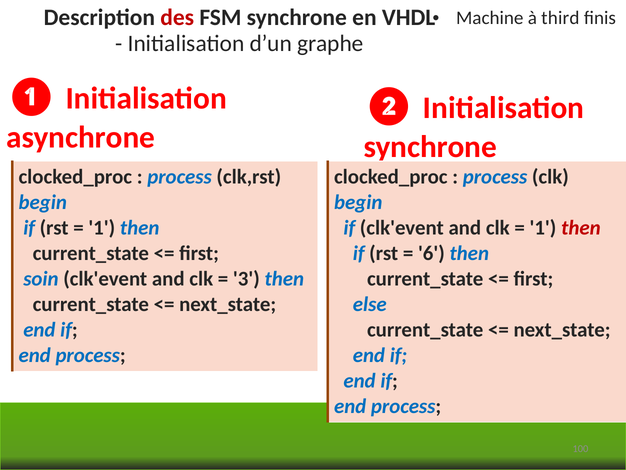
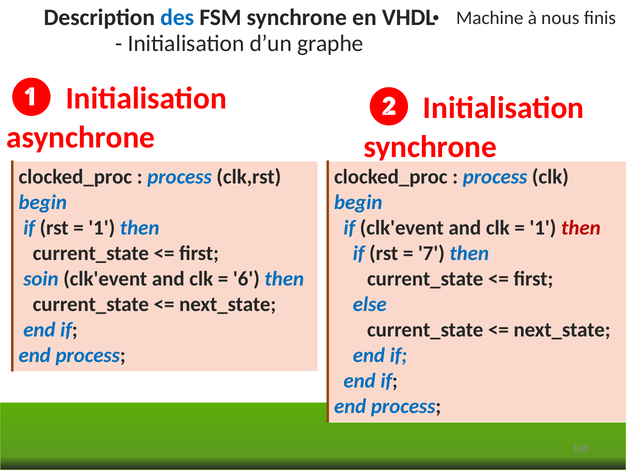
des colour: red -> blue (177, 18)
third: third -> nous (560, 18)
6: 6 -> 7 (431, 253)
3: 3 -> 6 (246, 279)
